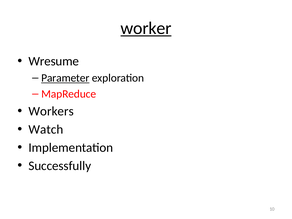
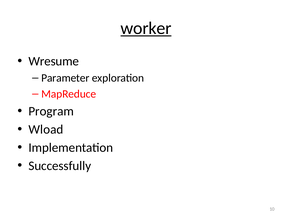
Parameter underline: present -> none (65, 78)
Workers: Workers -> Program (51, 111)
Watch: Watch -> Wload (46, 129)
